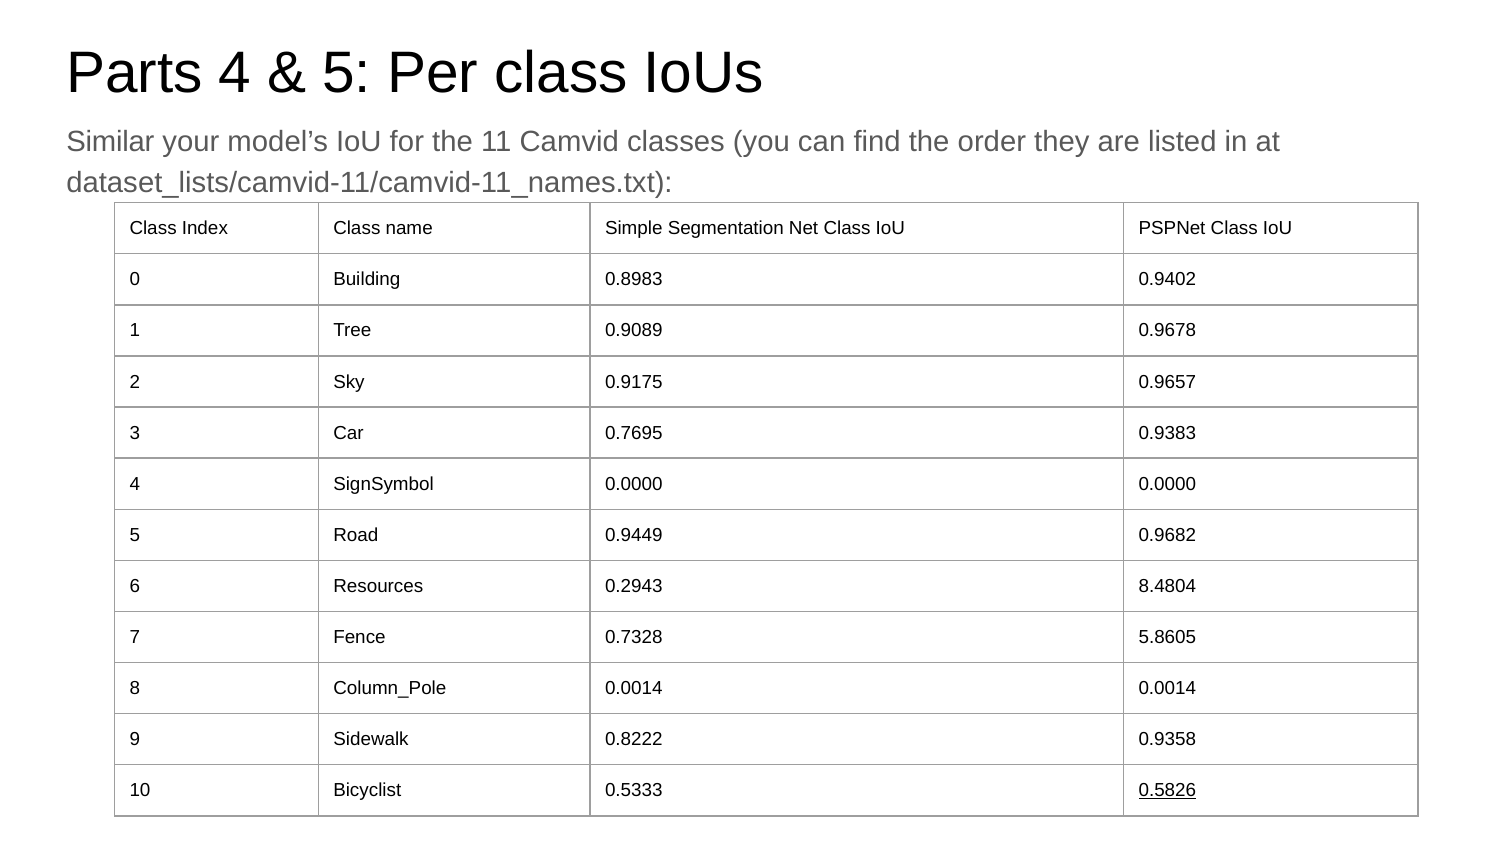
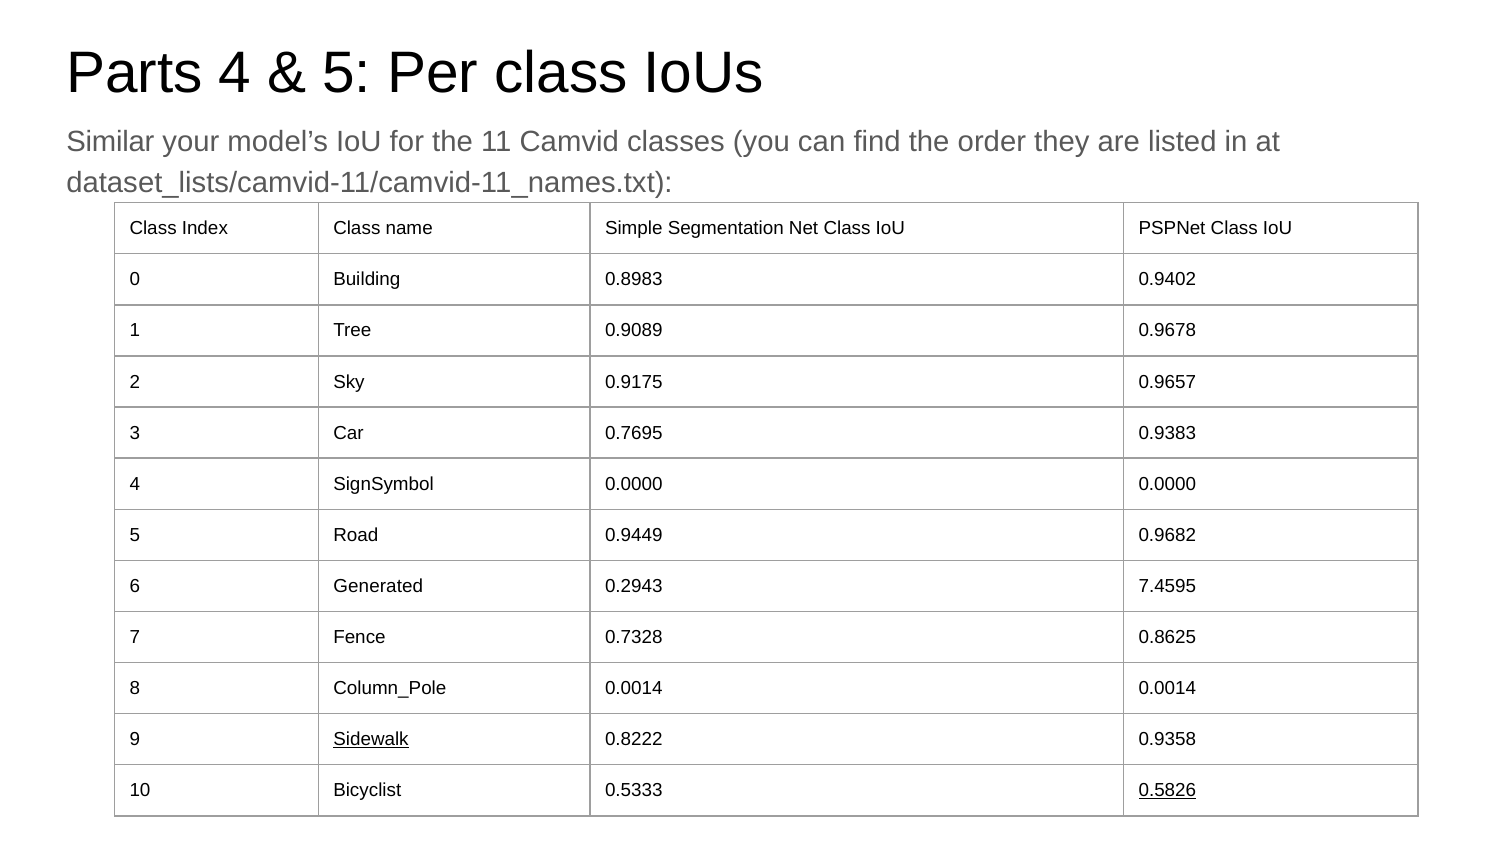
Resources: Resources -> Generated (378, 587)
8.4804: 8.4804 -> 7.4595 (1167, 587)
5.8605: 5.8605 -> 0.8625 (1167, 638)
Sidewalk underline: none -> present (371, 740)
